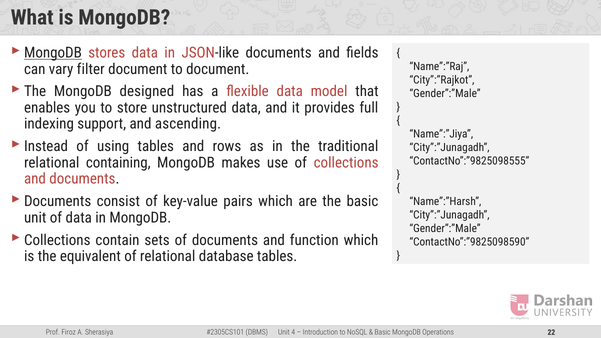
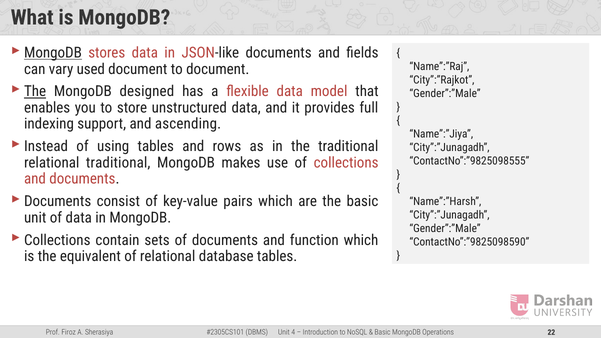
filter: filter -> used (91, 69)
The underline: none -> present (35, 92)
relational containing: containing -> traditional (118, 163)
